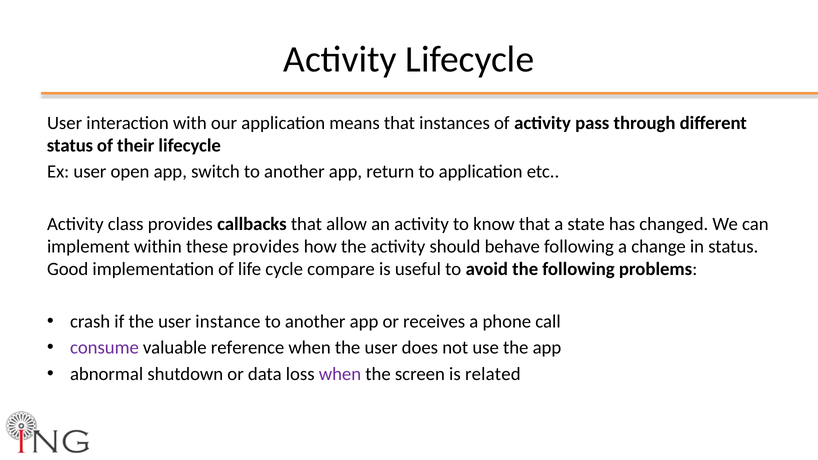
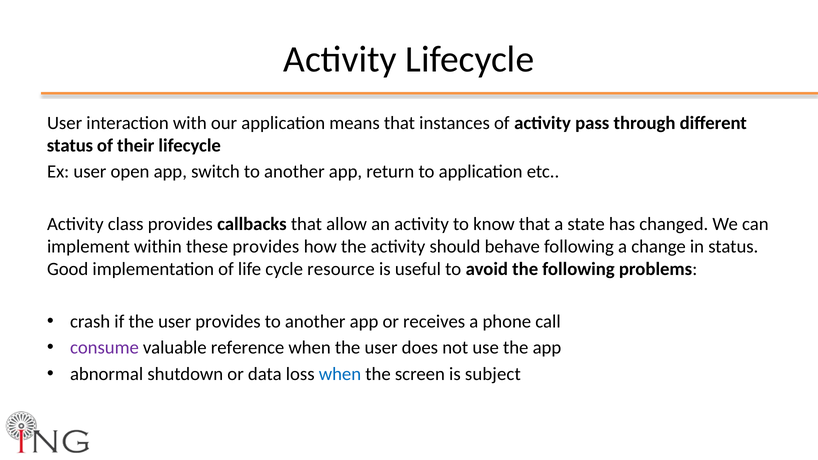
compare: compare -> resource (341, 269)
user instance: instance -> provides (228, 322)
when colour: purple -> blue (340, 374)
related: related -> subject (493, 374)
